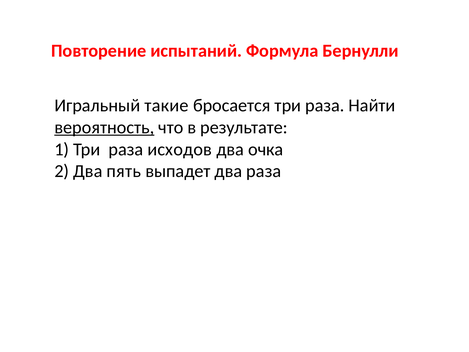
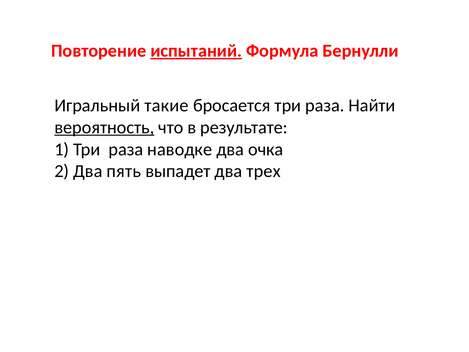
испытаний underline: none -> present (196, 51)
исходов: исходов -> наводке (180, 149)
два раза: раза -> трех (264, 171)
